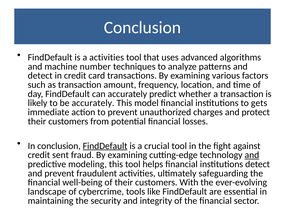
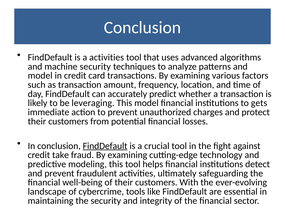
machine number: number -> security (95, 66)
detect: detect -> model (40, 76)
be accurately: accurately -> leveraging (93, 103)
sent: sent -> take (61, 155)
and underline: present -> none (252, 155)
